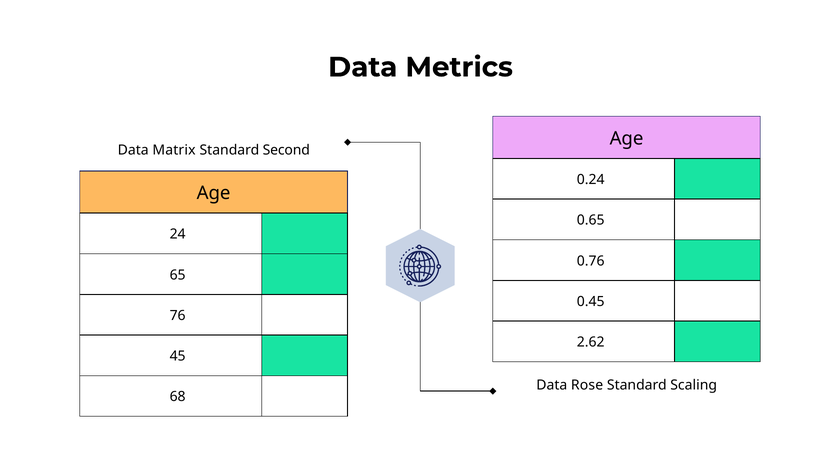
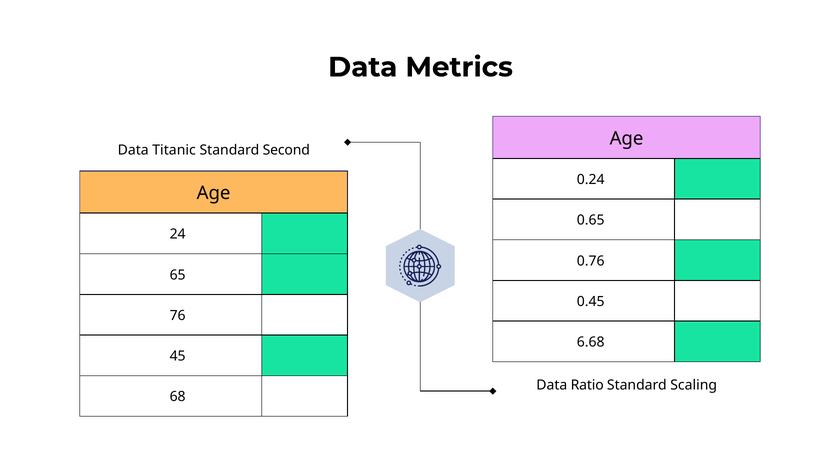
Matrix: Matrix -> Titanic (174, 150)
2.62: 2.62 -> 6.68 (591, 342)
Rose: Rose -> Ratio (587, 385)
